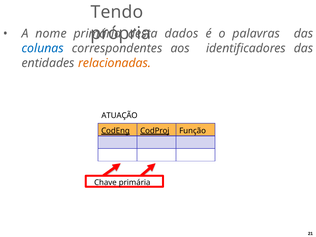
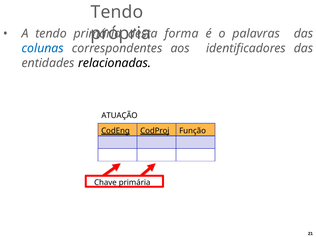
A nome: nome -> tendo (51, 34)
dados: dados -> forma (182, 34)
relacionadas colour: orange -> black (115, 63)
